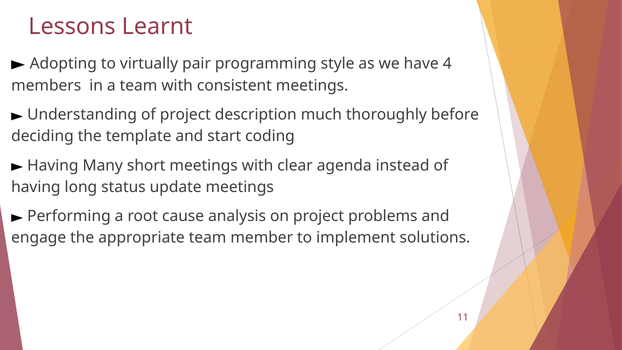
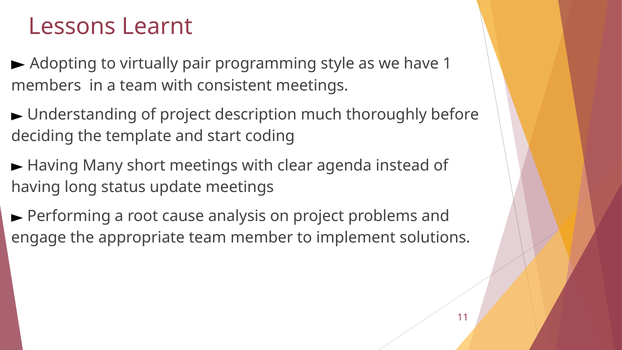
4: 4 -> 1 (447, 64)
